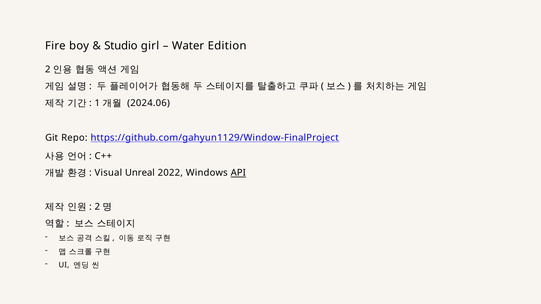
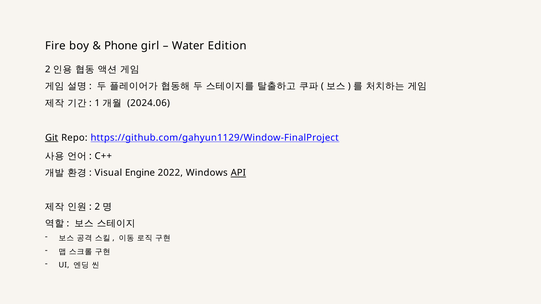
Studio: Studio -> Phone (121, 46)
Git underline: none -> present (52, 138)
Unreal: Unreal -> Engine (140, 173)
